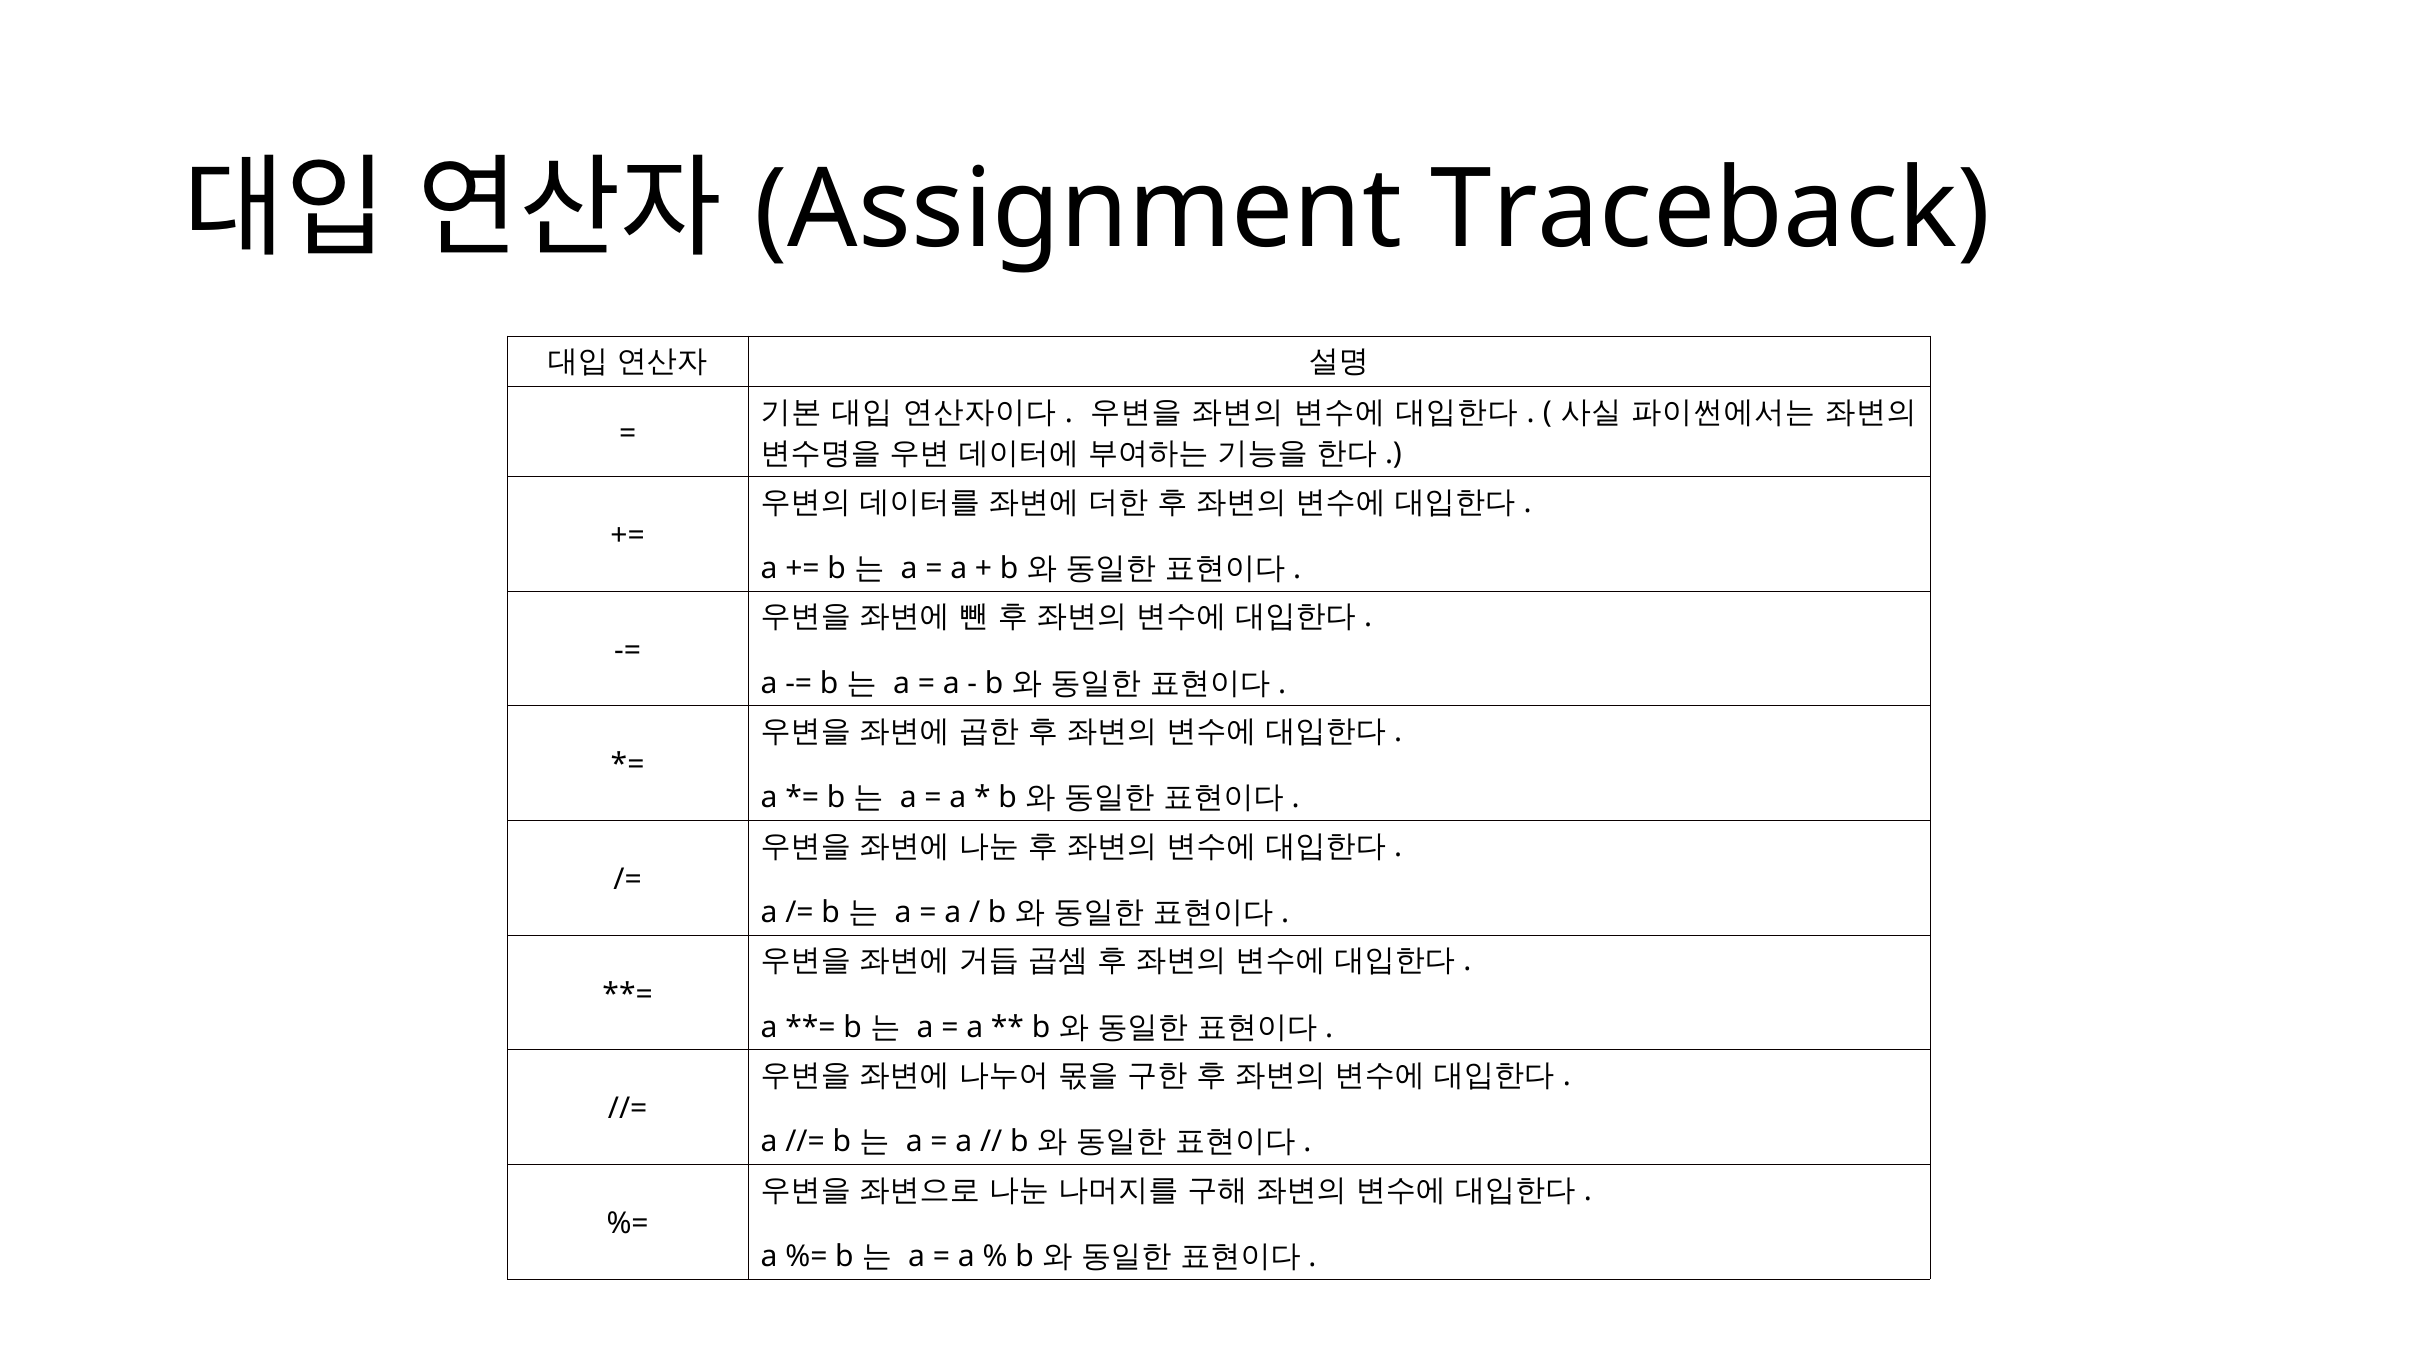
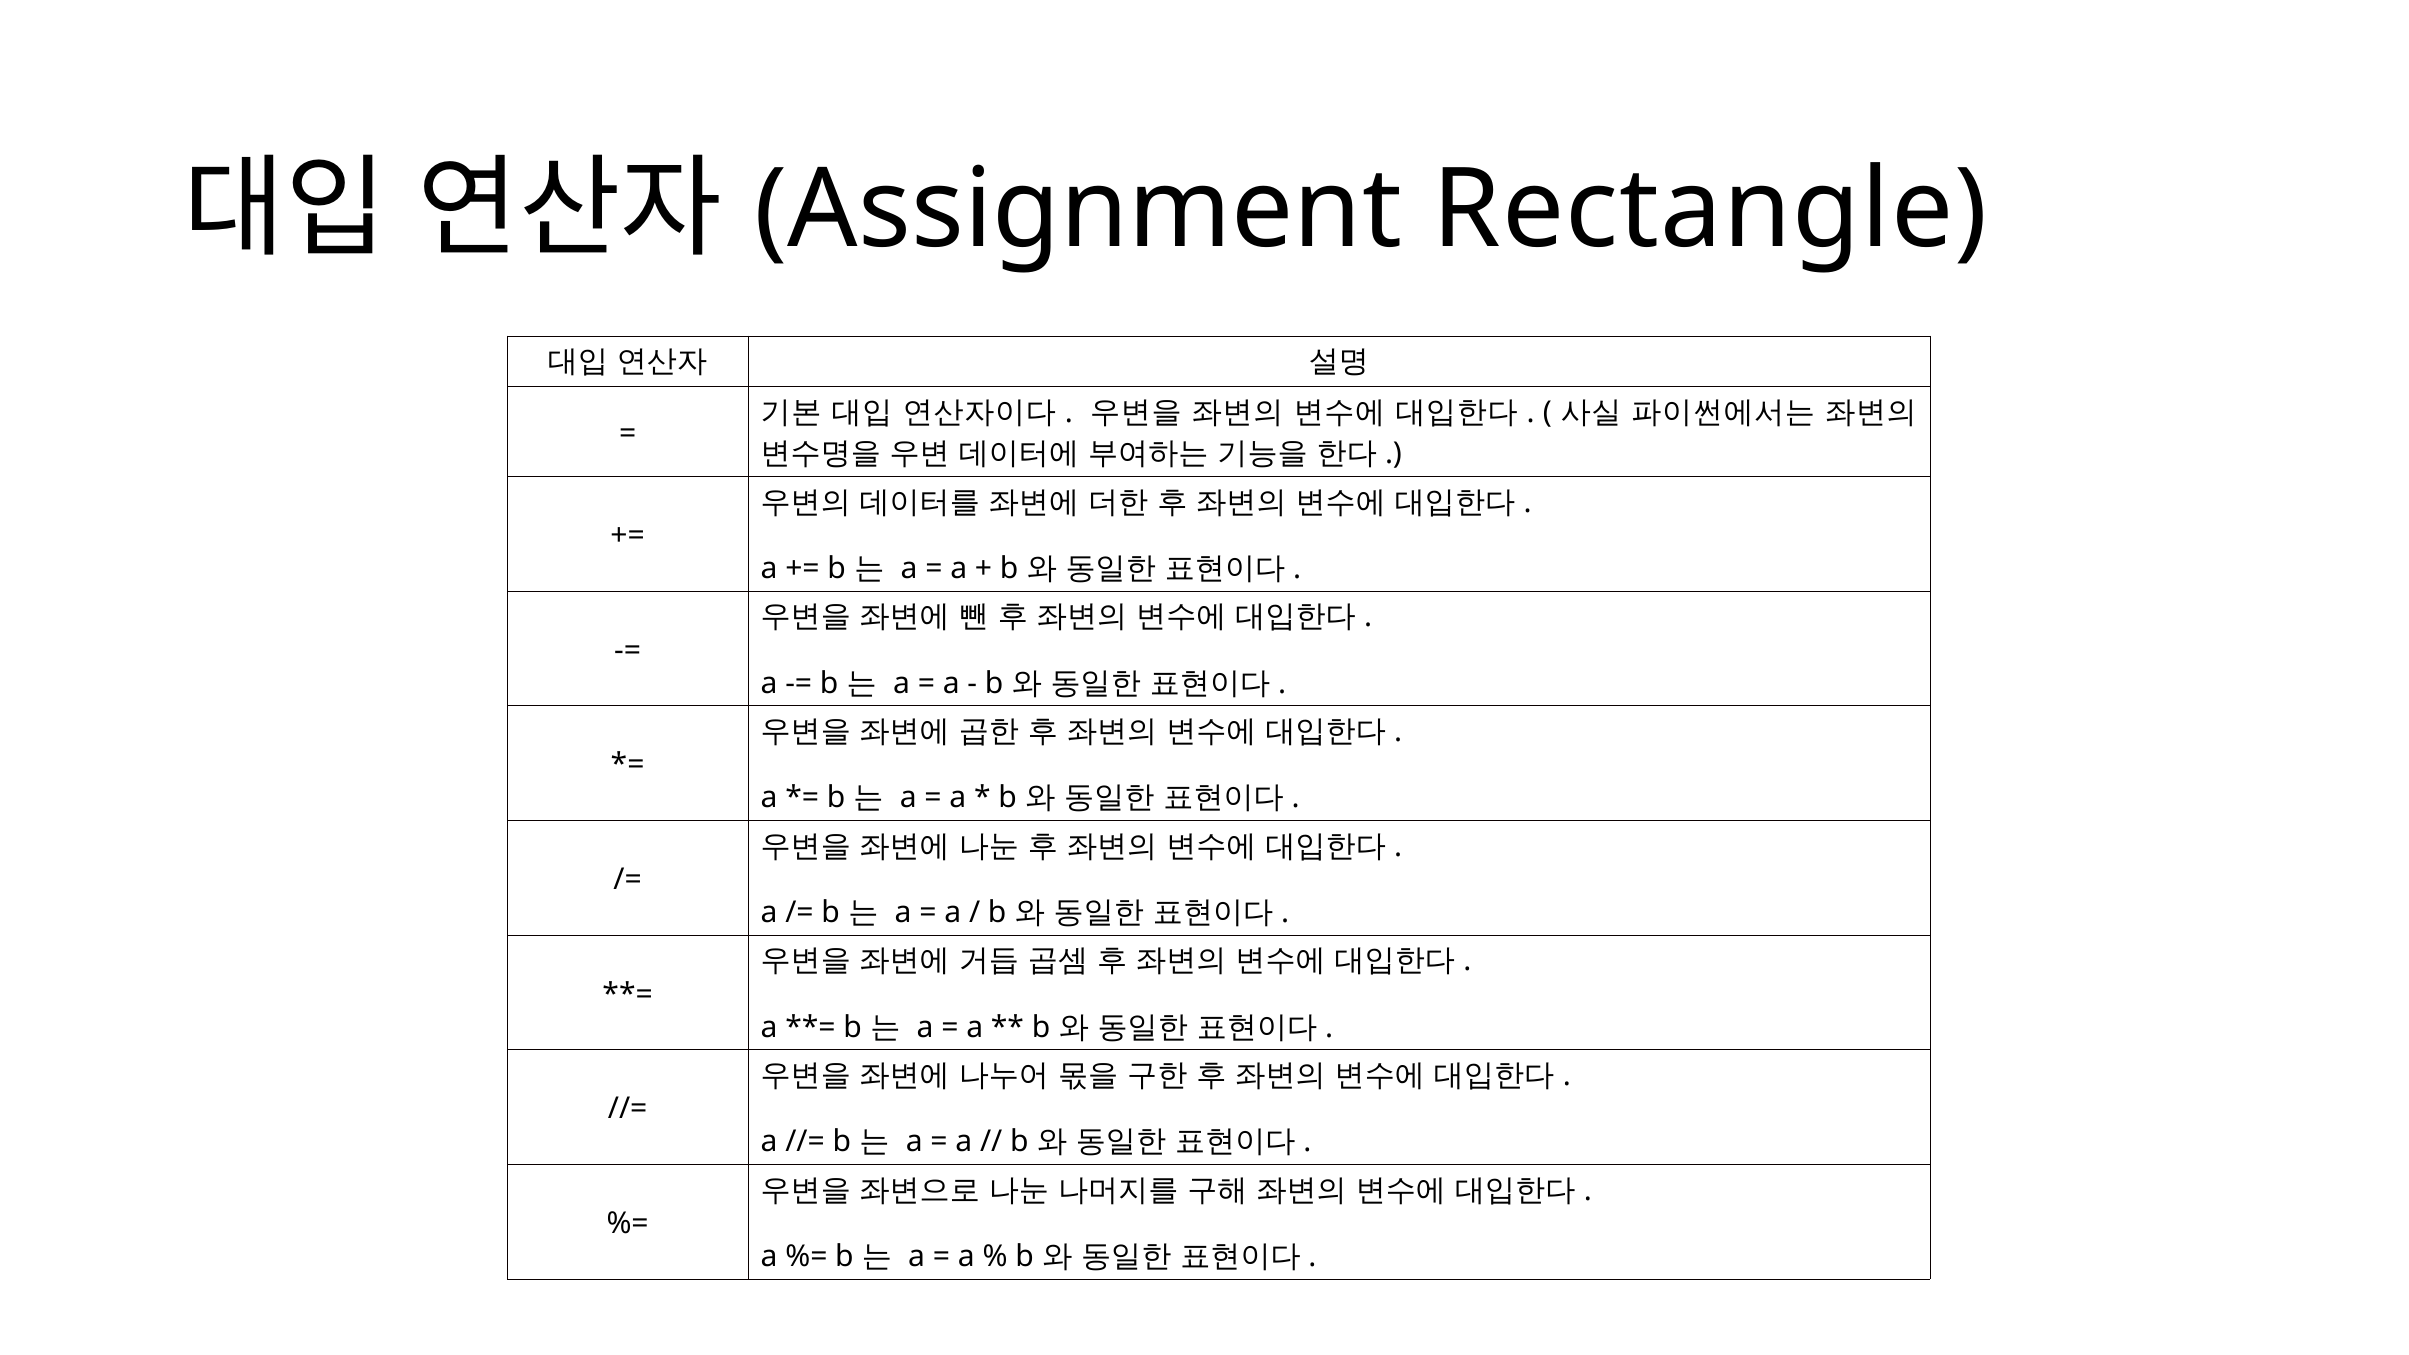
Traceback: Traceback -> Rectangle (1710, 210)
